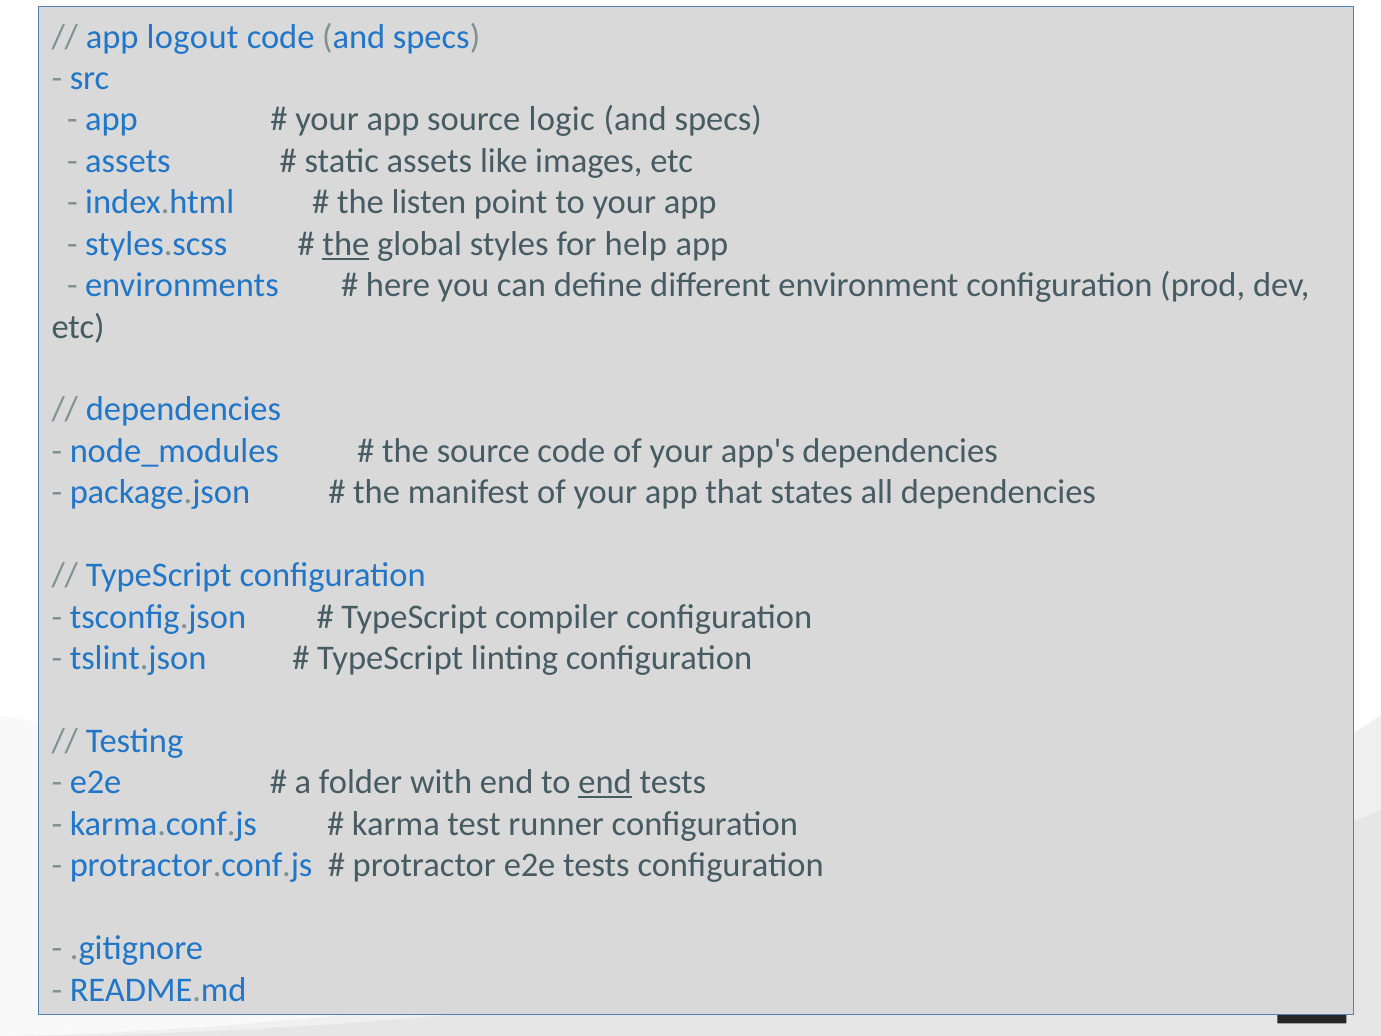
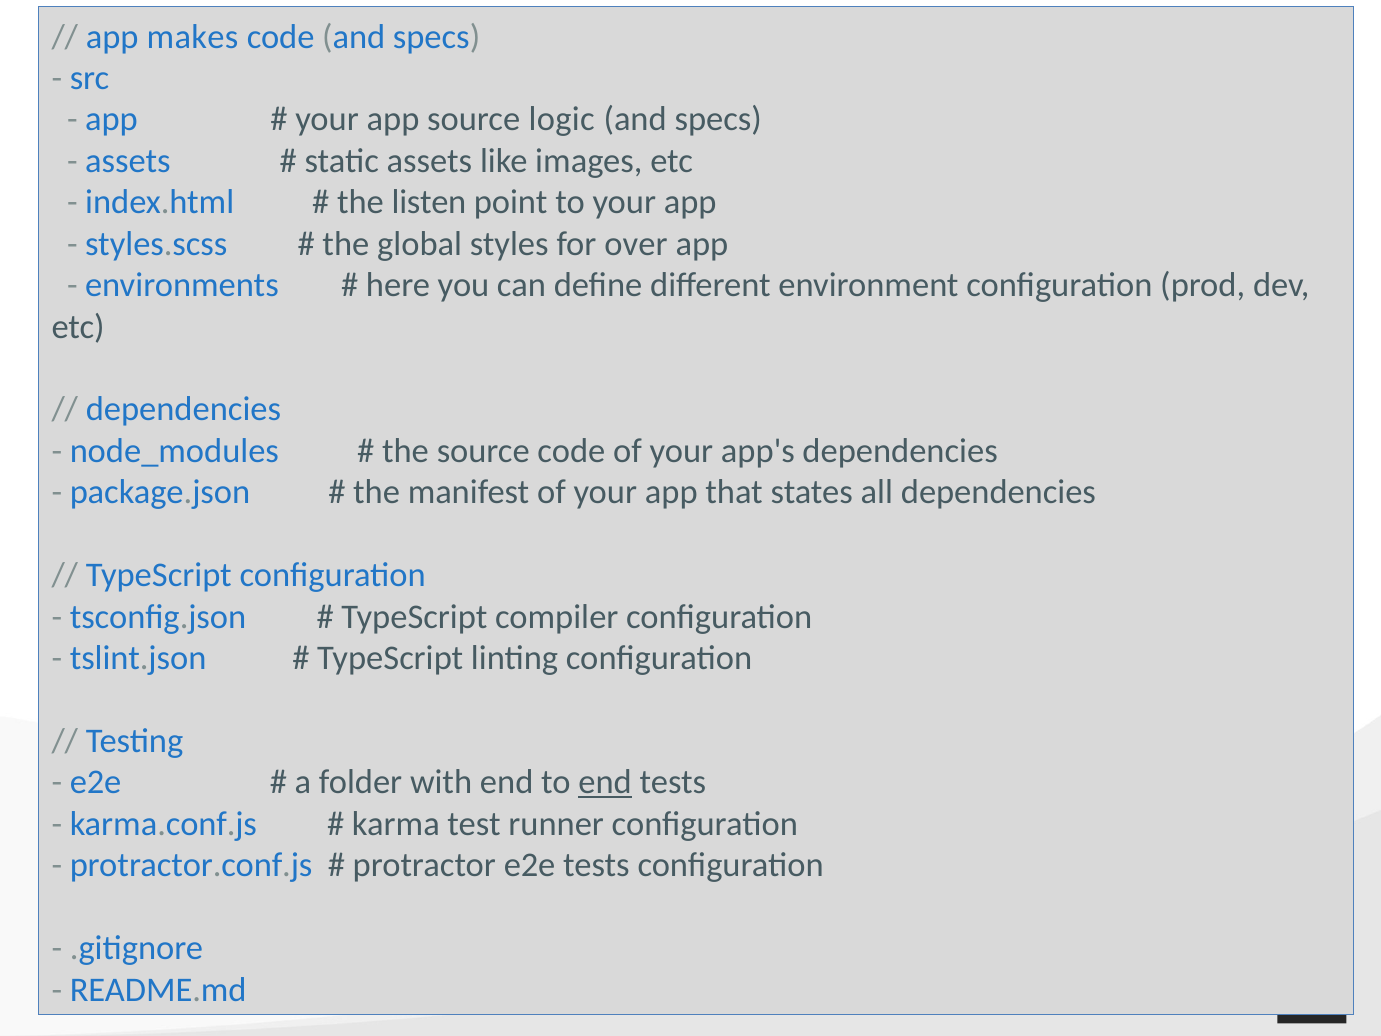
logout: logout -> makes (193, 37)
the underline: present -> none (346, 244)
help: help -> over (636, 244)
